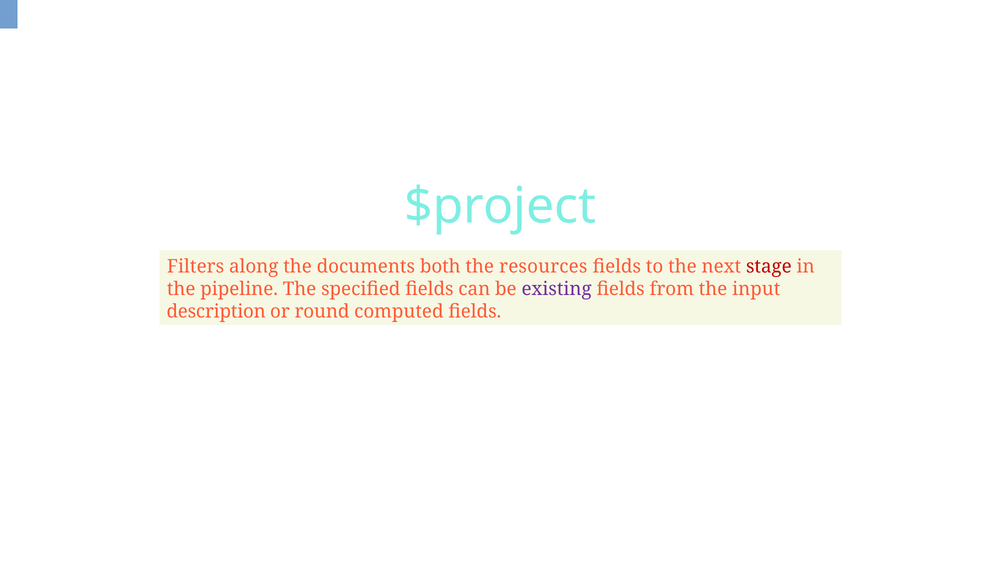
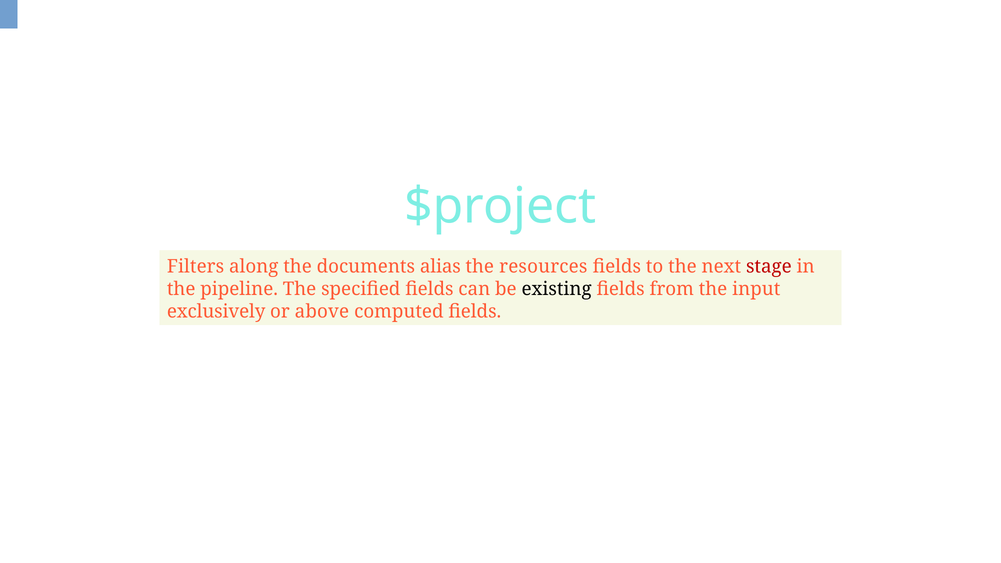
both: both -> alias (440, 266)
existing colour: purple -> black (557, 289)
description: description -> exclusively (216, 312)
round: round -> above (322, 312)
